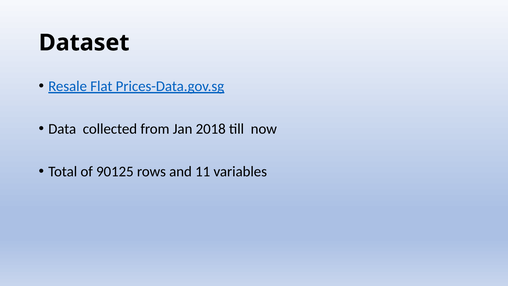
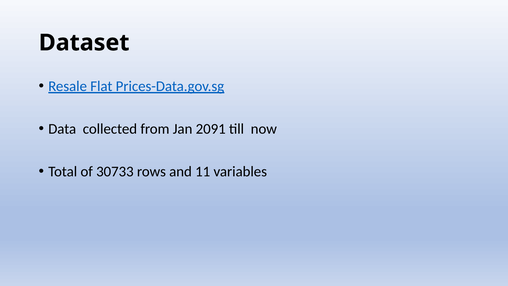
2018: 2018 -> 2091 (211, 129)
90125: 90125 -> 30733 (115, 171)
